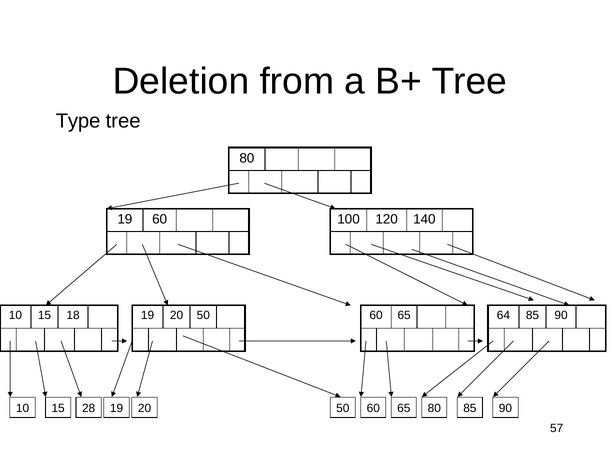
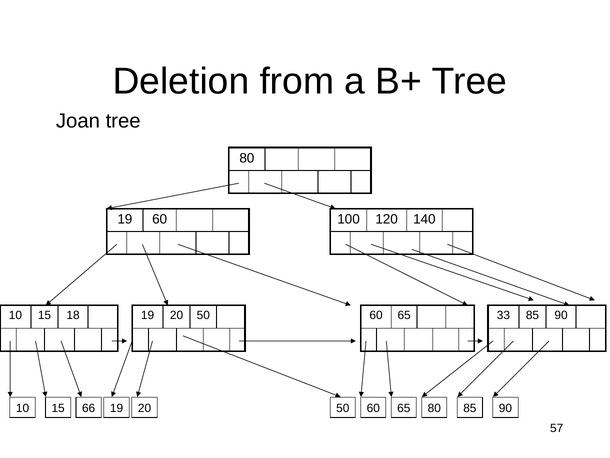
Type: Type -> Joan (78, 121)
64: 64 -> 33 (503, 315)
28: 28 -> 66 (89, 408)
